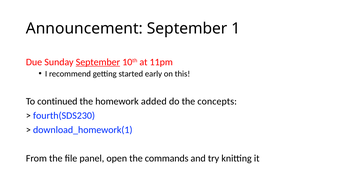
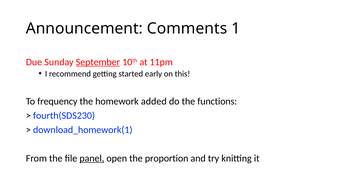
Announcement September: September -> Comments (187, 29)
continued: continued -> frequency (57, 102)
concepts: concepts -> functions (217, 102)
panel underline: none -> present (92, 158)
commands: commands -> proportion (167, 158)
